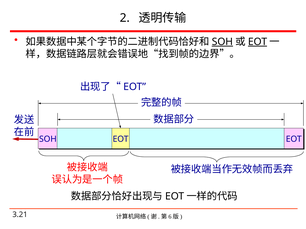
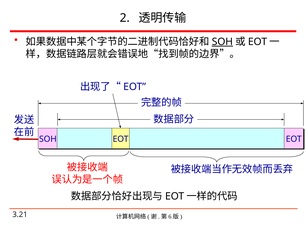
EOT underline: present -> none (258, 42)
